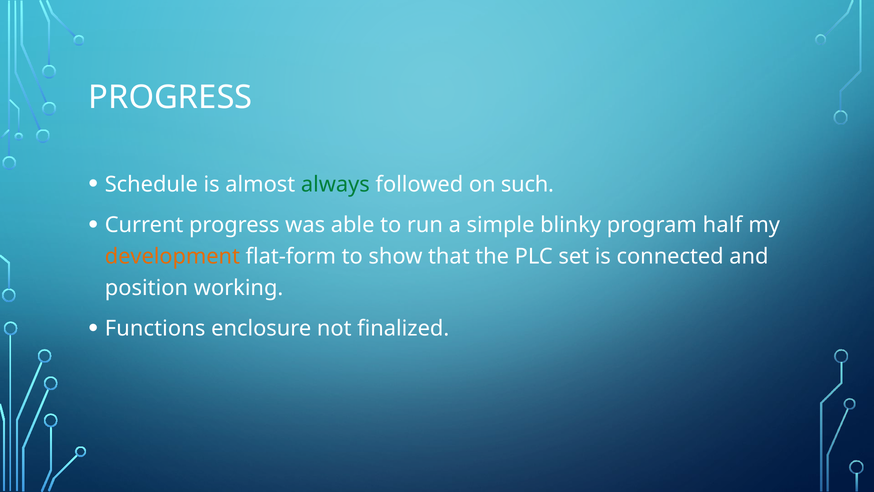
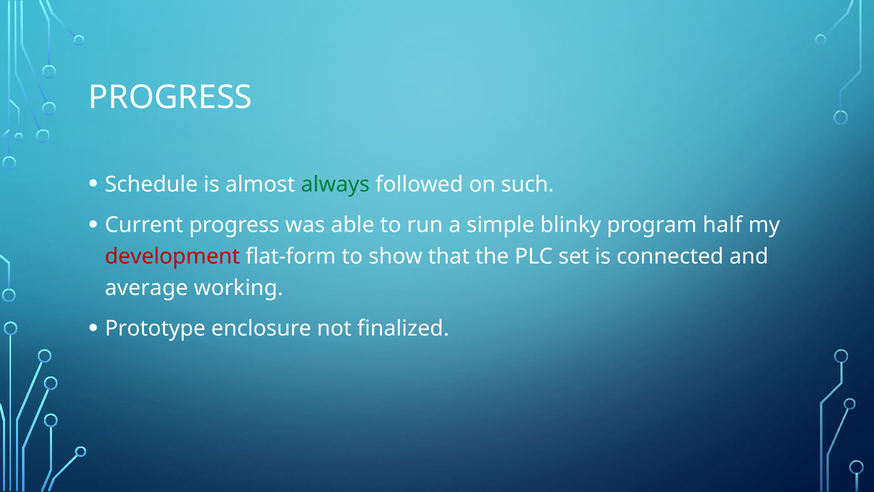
development colour: orange -> red (172, 256)
position: position -> average (146, 288)
Functions: Functions -> Prototype (155, 328)
